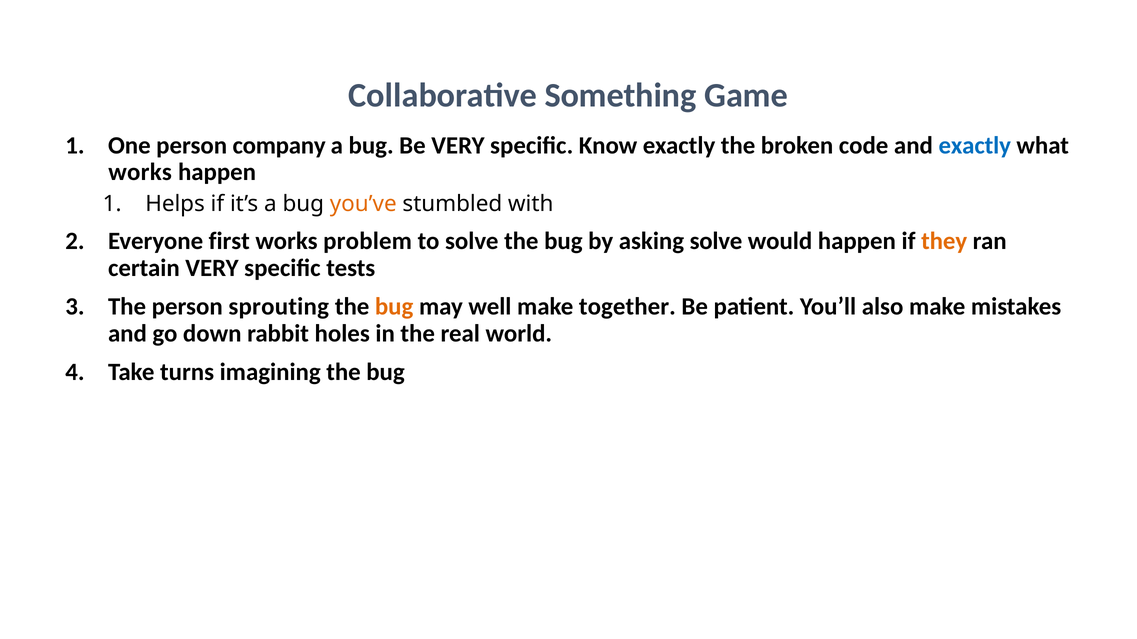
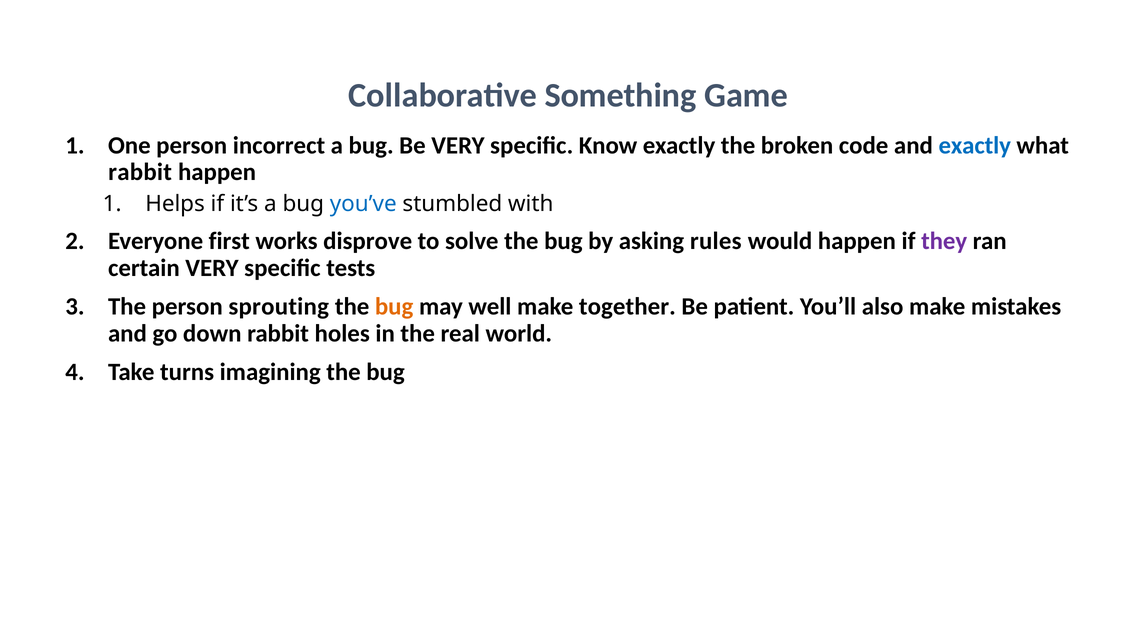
company: company -> incorrect (279, 145)
works: works -> rabbit (140, 172)
you’ve colour: orange -> blue (363, 204)
problem: problem -> disprove (368, 241)
asking solve: solve -> rules (716, 241)
they colour: orange -> purple (944, 241)
